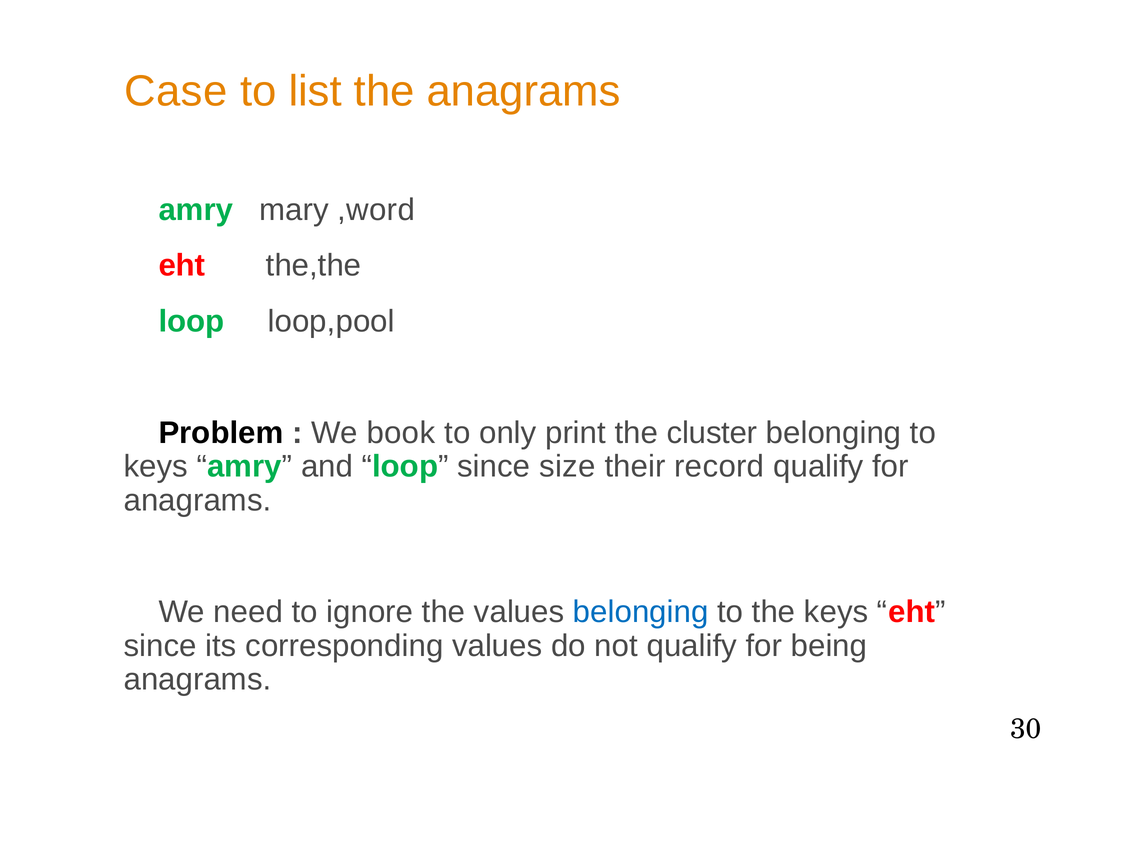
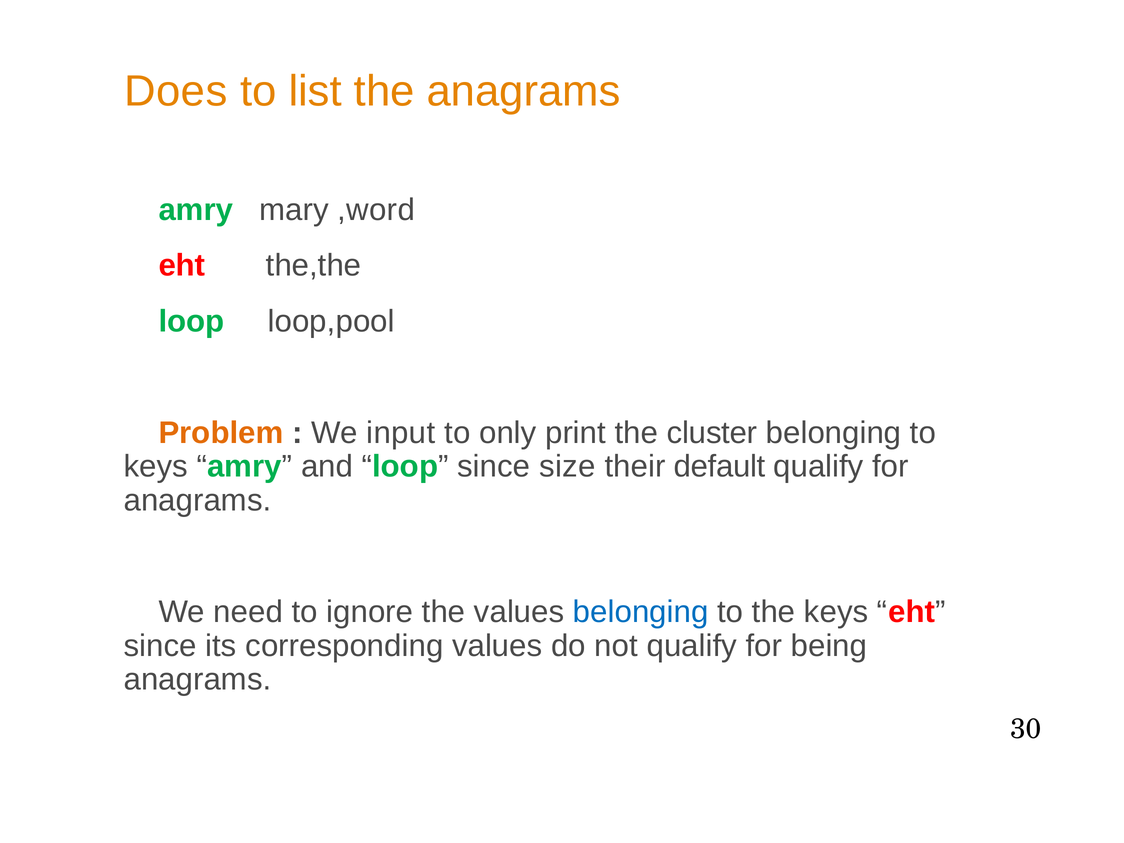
Case: Case -> Does (176, 91)
Problem colour: black -> orange (221, 433)
book: book -> input (401, 433)
record: record -> default (720, 467)
